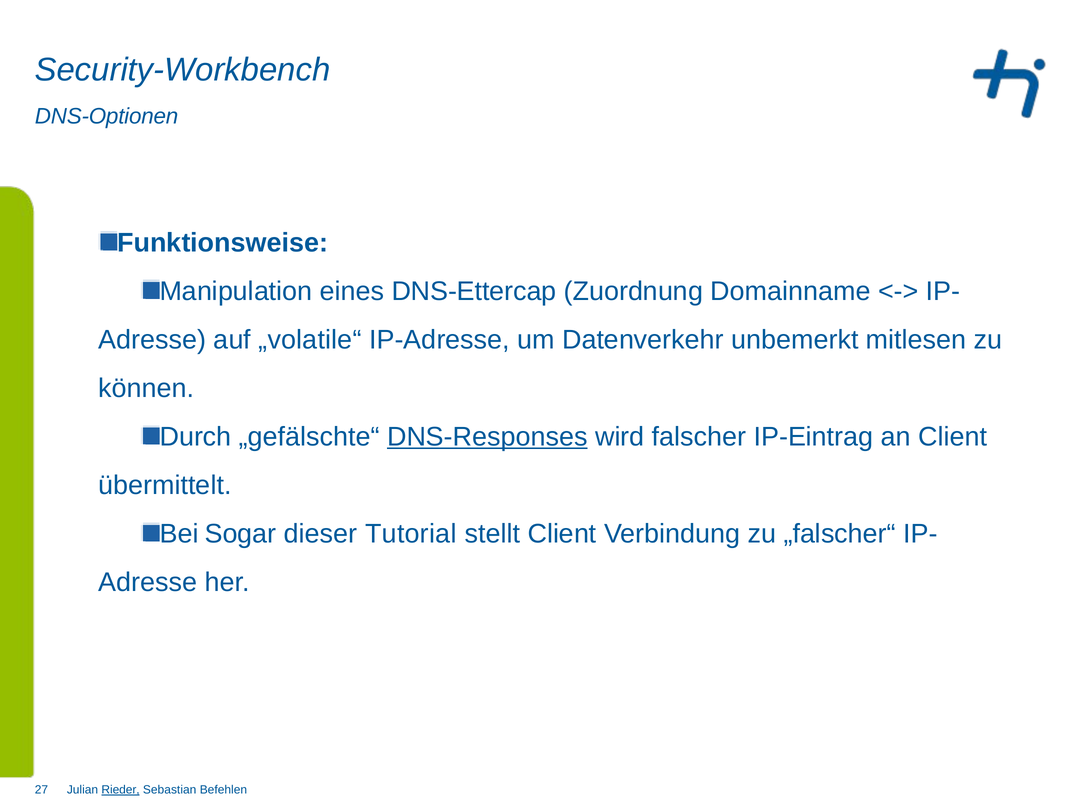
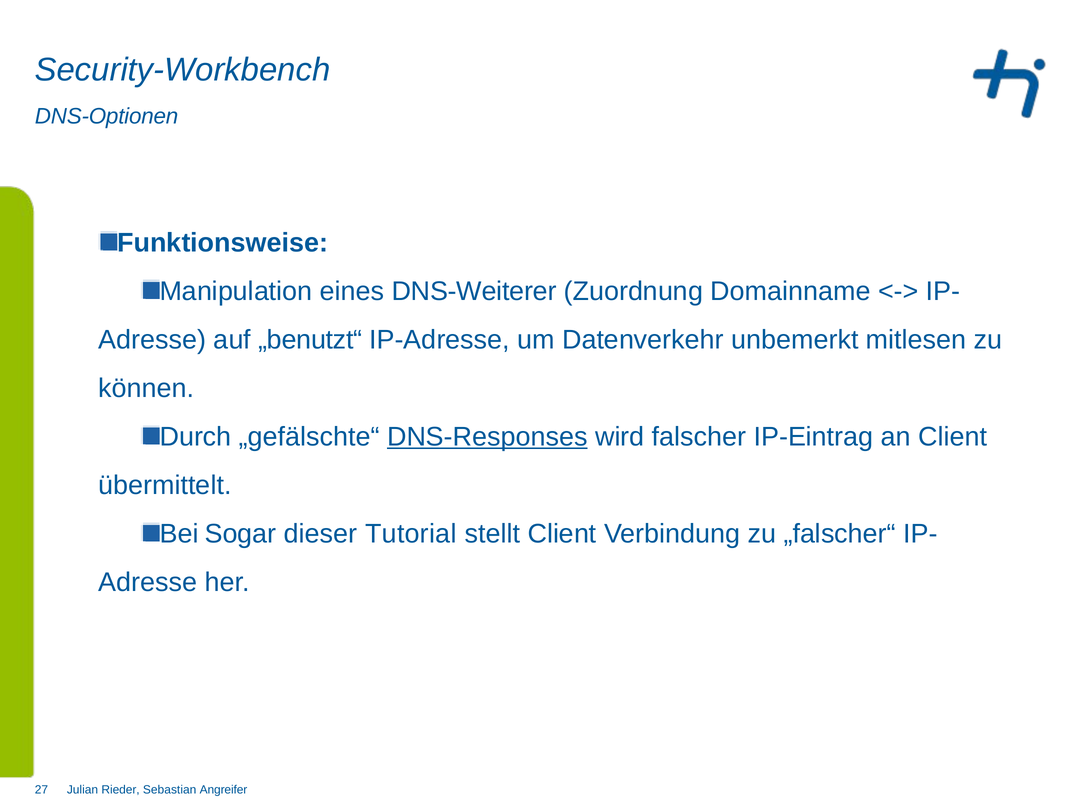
DNS-Ettercap: DNS-Ettercap -> DNS-Weiterer (474, 291)
„volatile“: „volatile“ -> „benutzt“ (310, 340)
Rieder underline: present -> none (121, 789)
Befehlen: Befehlen -> Angreifer (223, 789)
